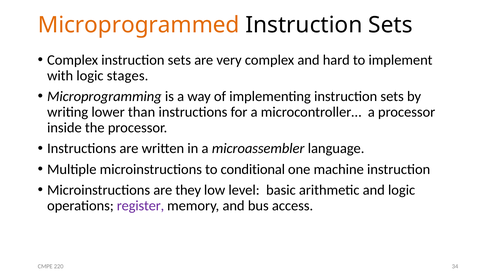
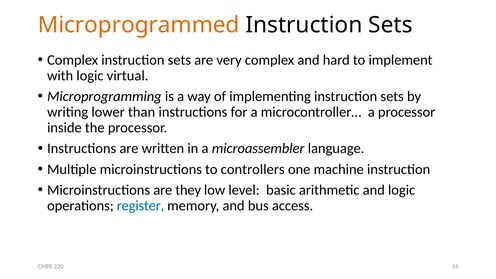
stages: stages -> virtual (128, 76)
conditional: conditional -> controllers (253, 169)
register colour: purple -> blue (141, 206)
